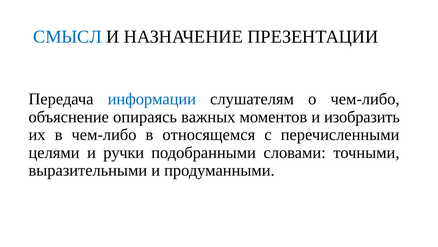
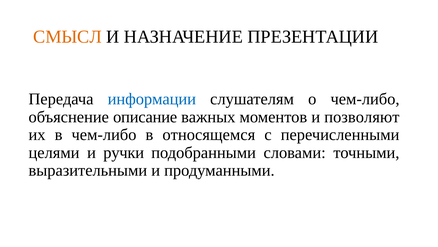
СМЫСЛ colour: blue -> orange (68, 37)
опираясь: опираясь -> описание (145, 117)
изобразить: изобразить -> позволяют (362, 117)
